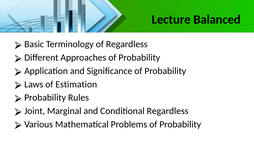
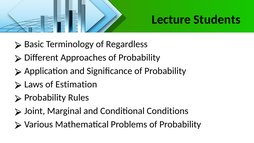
Balanced: Balanced -> Students (217, 20)
Conditional Regardless: Regardless -> Conditions (168, 111)
